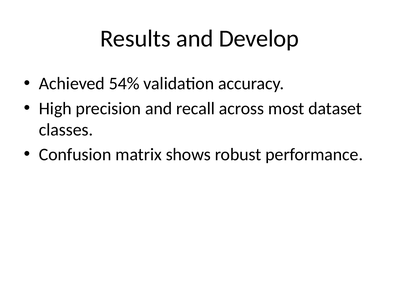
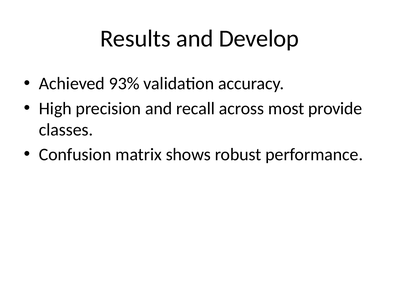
54%: 54% -> 93% (124, 84)
dataset: dataset -> provide (335, 109)
